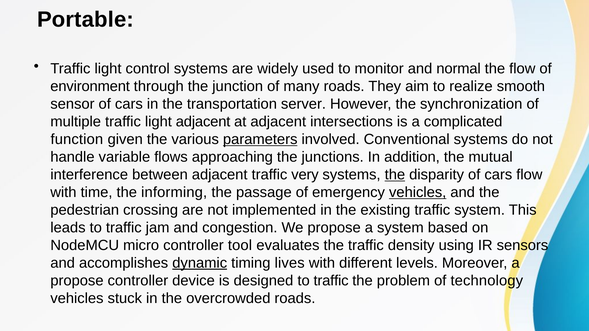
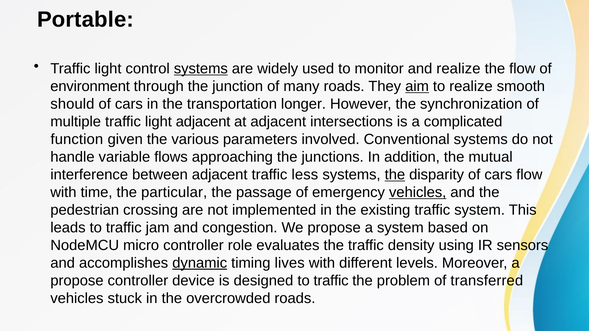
systems underline: none -> present (201, 69)
and normal: normal -> realize (458, 69)
aim underline: none -> present (417, 86)
sensor: sensor -> should (72, 104)
server: server -> longer (303, 104)
parameters underline: present -> none (260, 139)
very: very -> less (305, 175)
informing: informing -> particular (174, 192)
tool: tool -> role (240, 245)
technology: technology -> transferred (487, 281)
